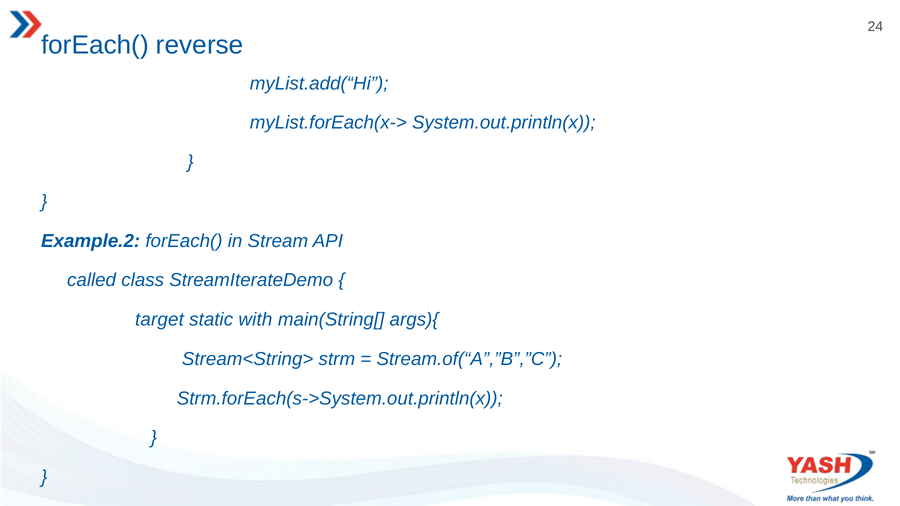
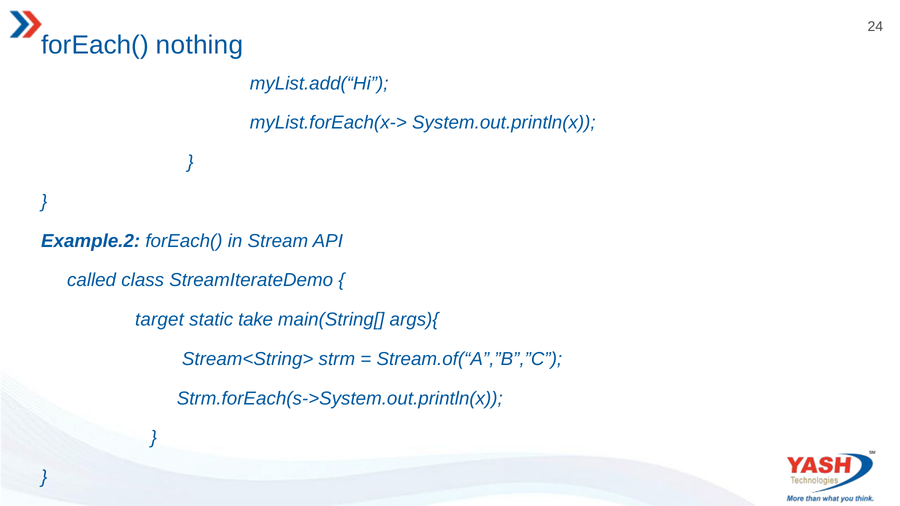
reverse: reverse -> nothing (200, 45)
with: with -> take (256, 320)
